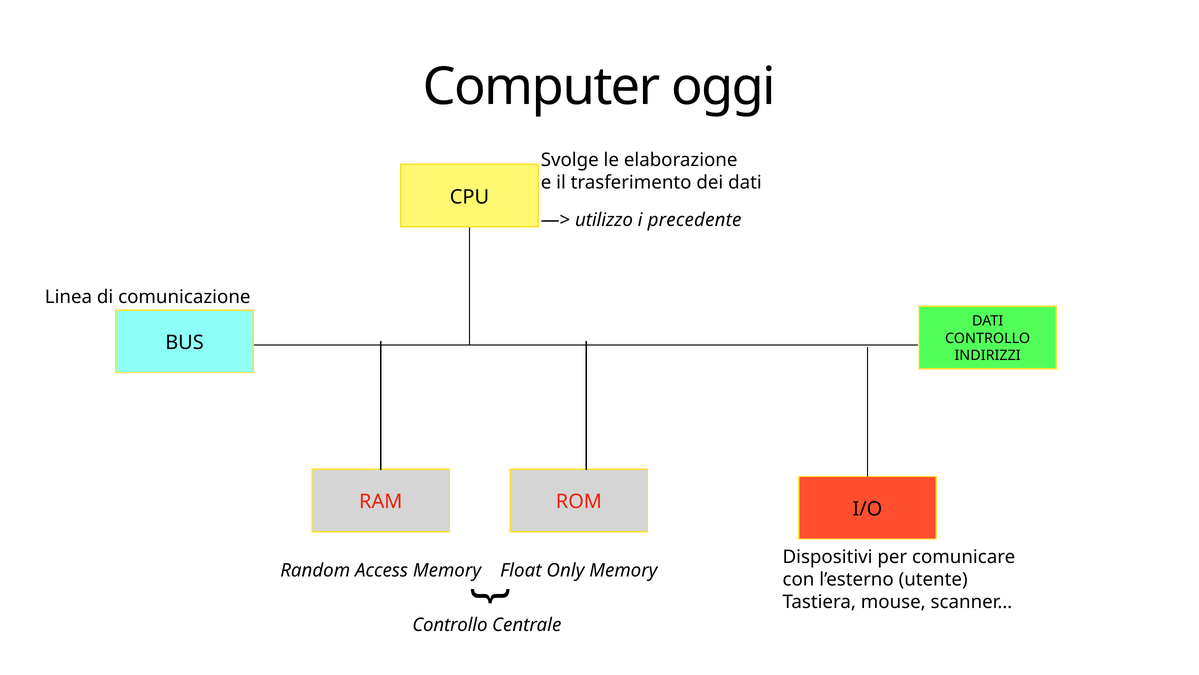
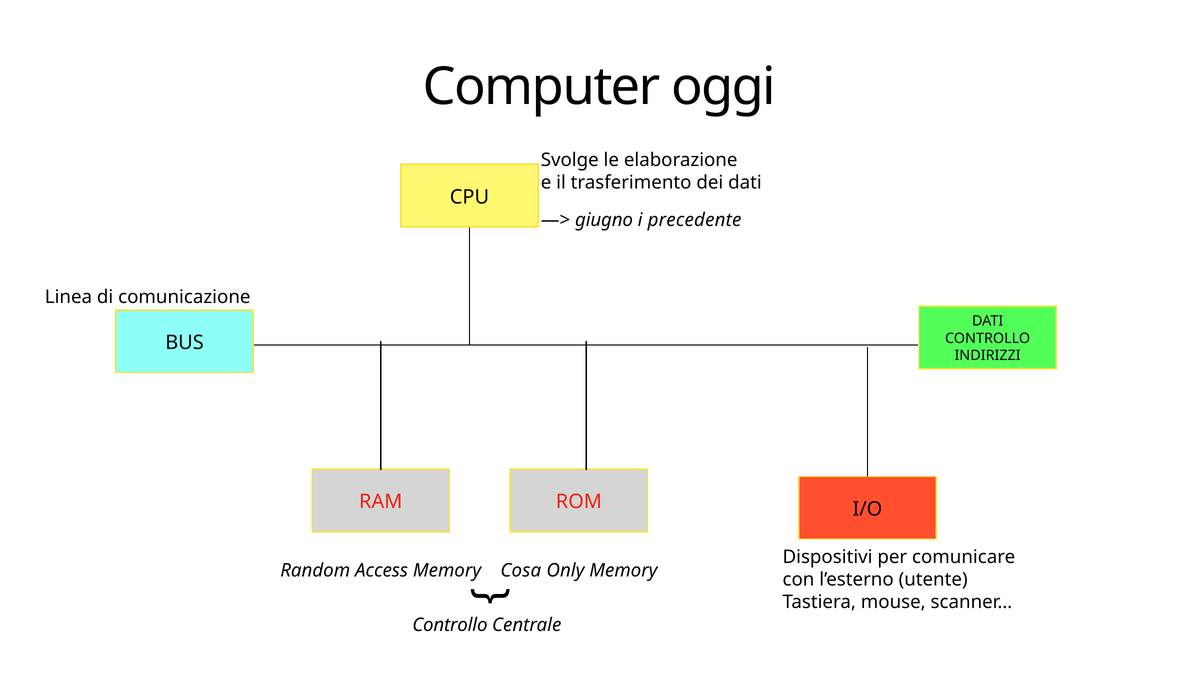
utilizzo: utilizzo -> giugno (604, 220)
Float: Float -> Cosa (521, 570)
